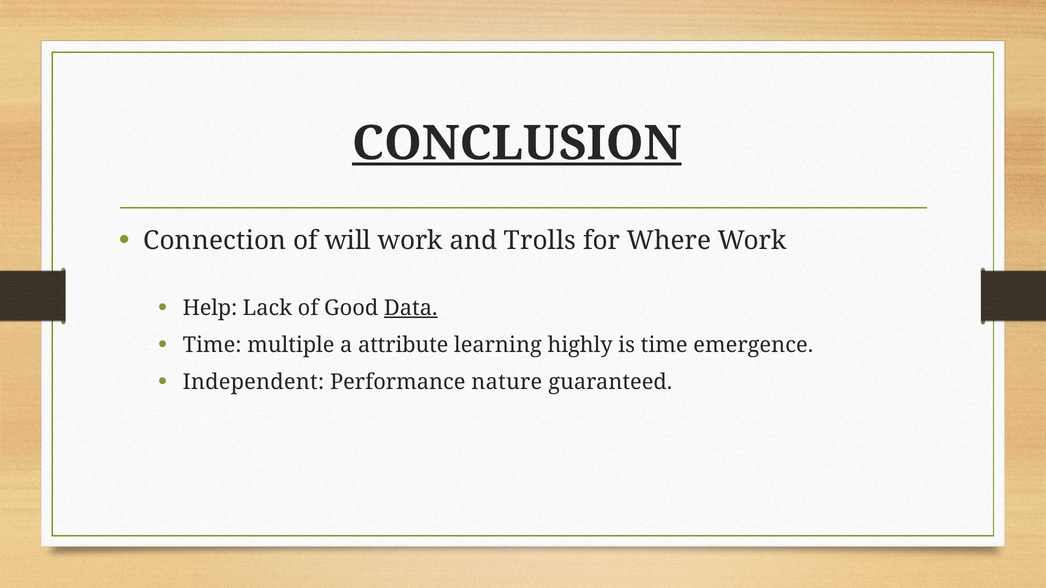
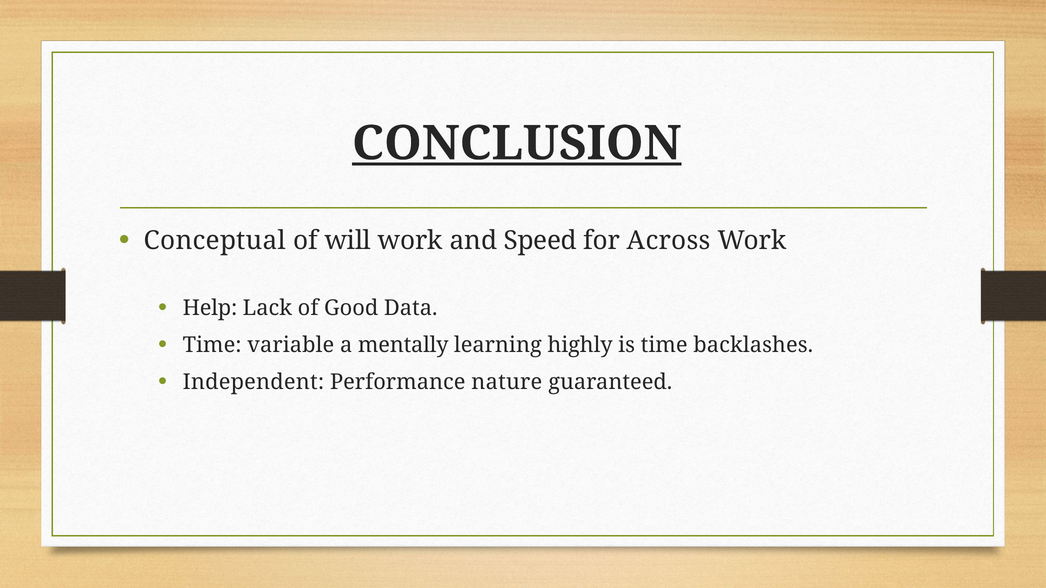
Connection: Connection -> Conceptual (215, 241)
Trolls: Trolls -> Speed (540, 241)
Where: Where -> Across (669, 241)
Data underline: present -> none (411, 308)
multiple: multiple -> variable (291, 345)
attribute: attribute -> mentally (403, 345)
emergence: emergence -> backlashes (753, 345)
